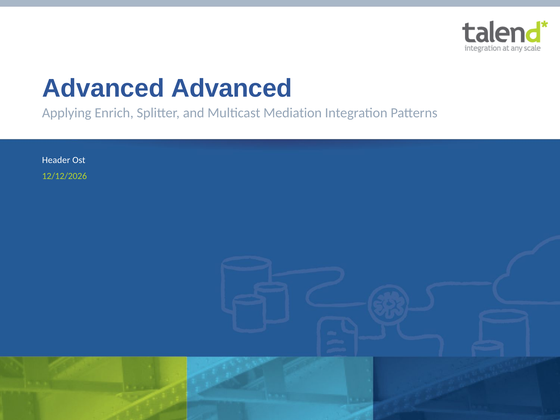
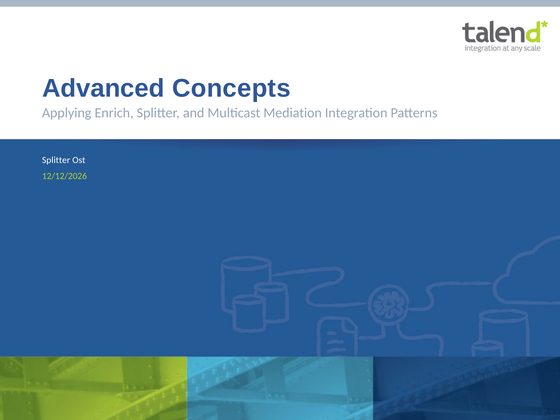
Advanced Advanced: Advanced -> Concepts (231, 88)
Header: Header -> Splitter (56, 160)
